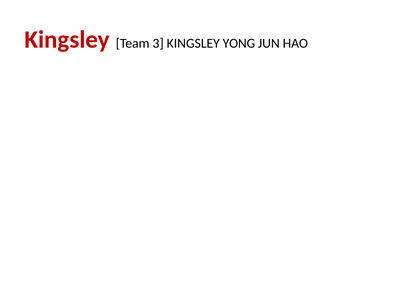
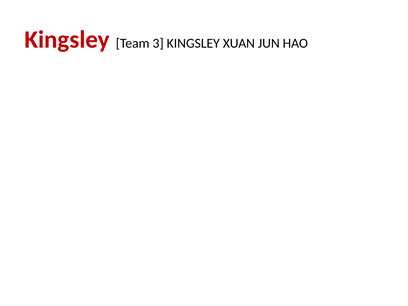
YONG: YONG -> XUAN (239, 43)
